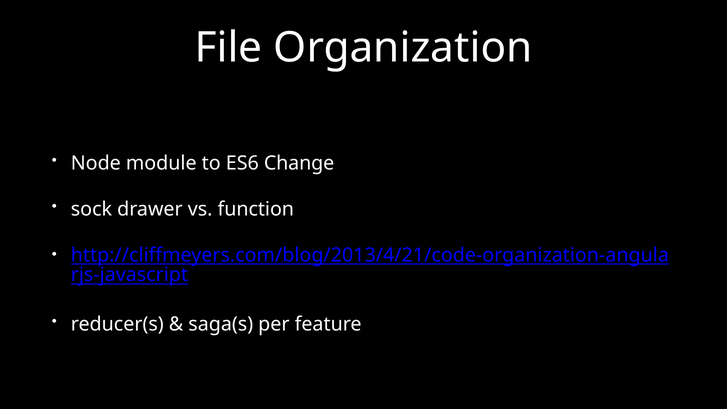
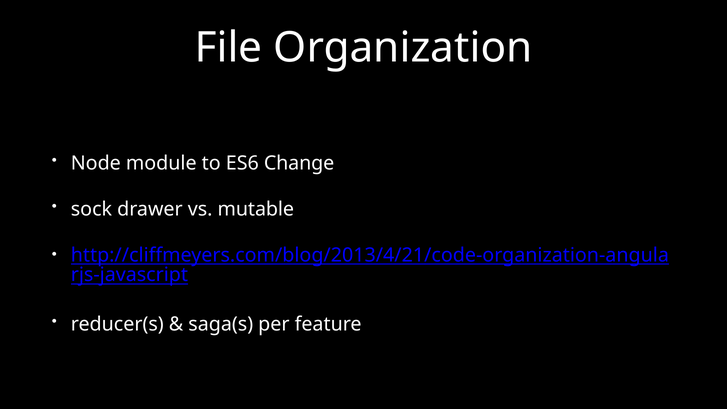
function: function -> mutable (256, 209)
